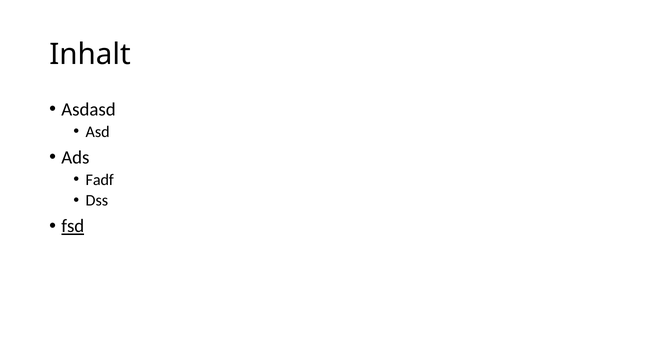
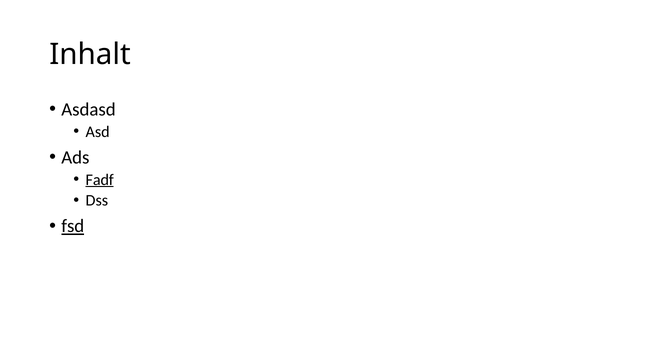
Fadf underline: none -> present (100, 179)
